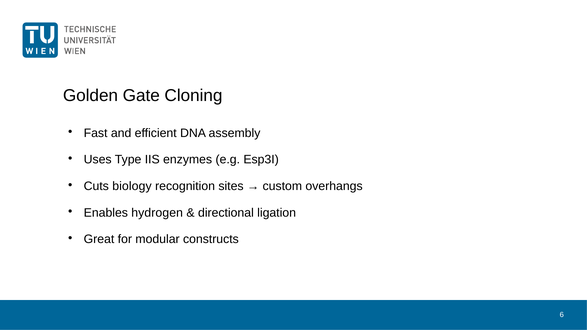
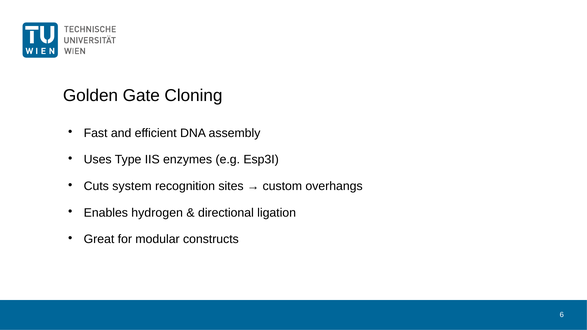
biology: biology -> system (132, 186)
